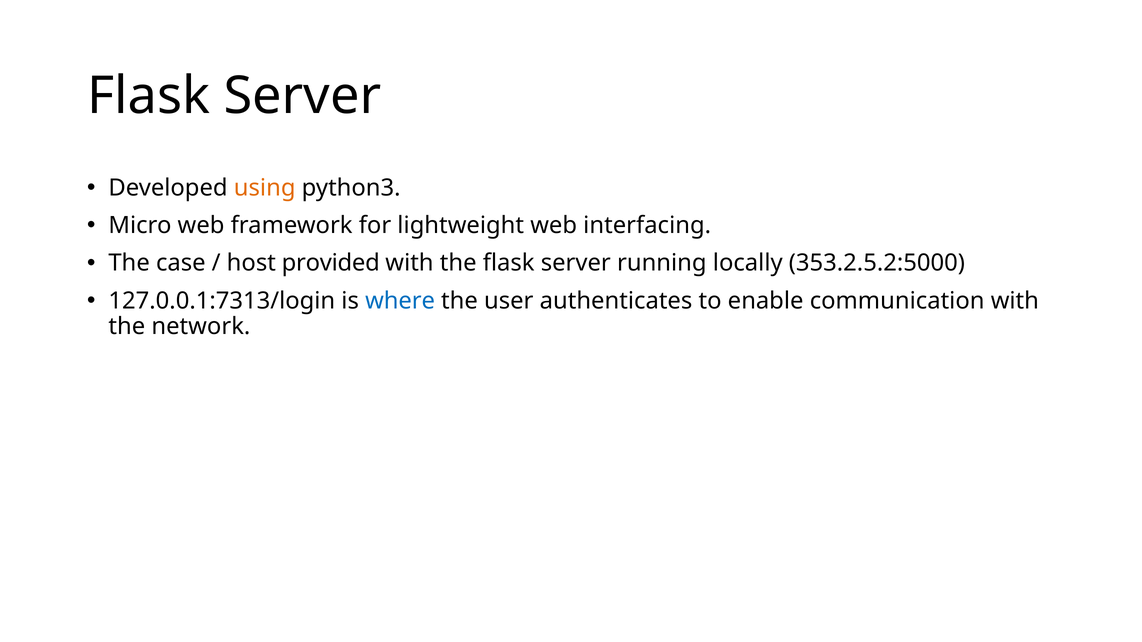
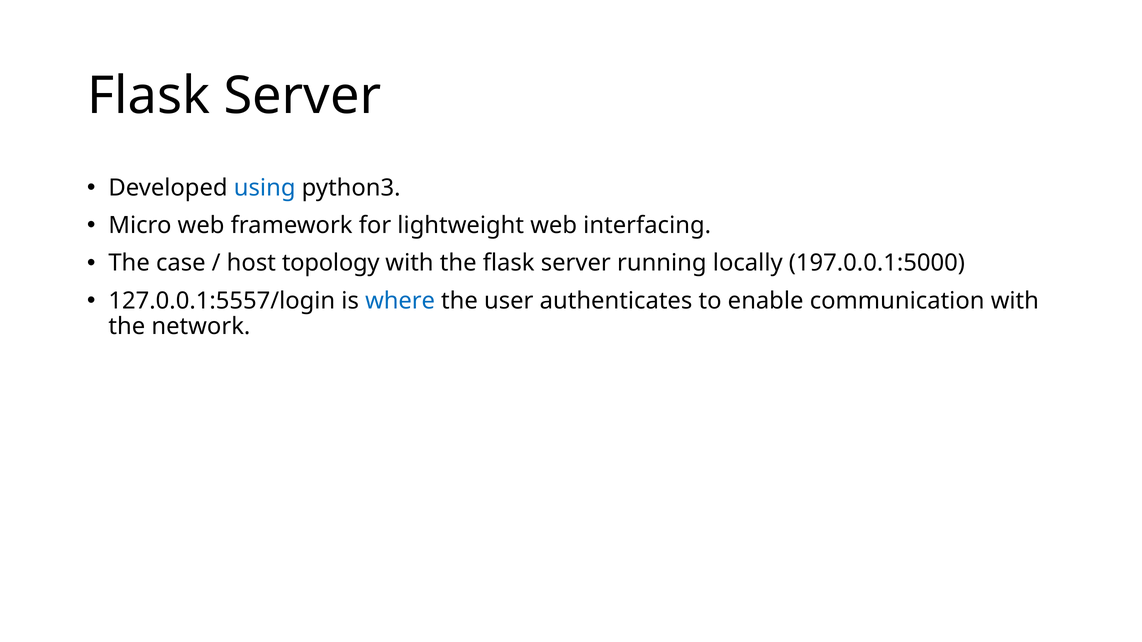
using colour: orange -> blue (265, 188)
provided: provided -> topology (331, 263)
353.2.5.2:5000: 353.2.5.2:5000 -> 197.0.0.1:5000 (877, 263)
127.0.0.1:7313/login: 127.0.0.1:7313/login -> 127.0.0.1:5557/login (222, 301)
